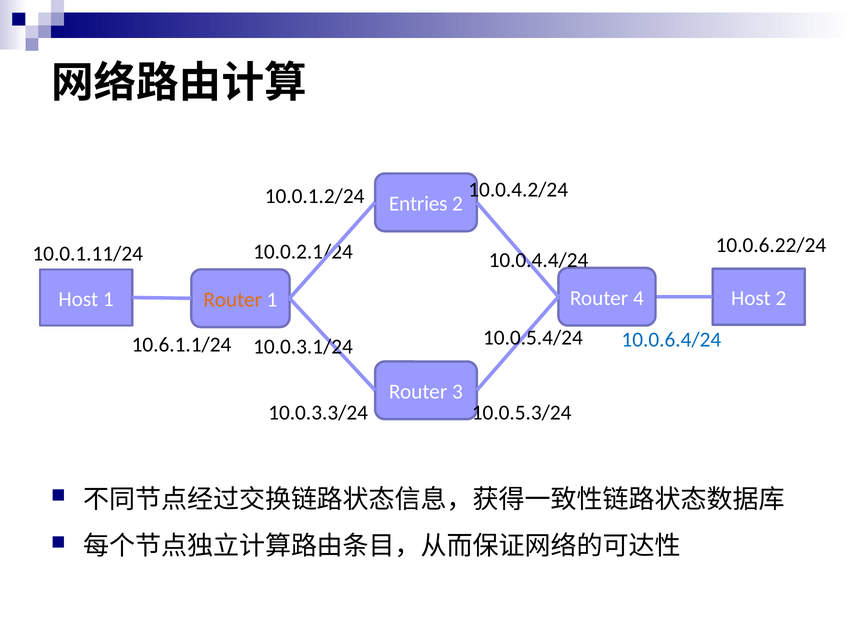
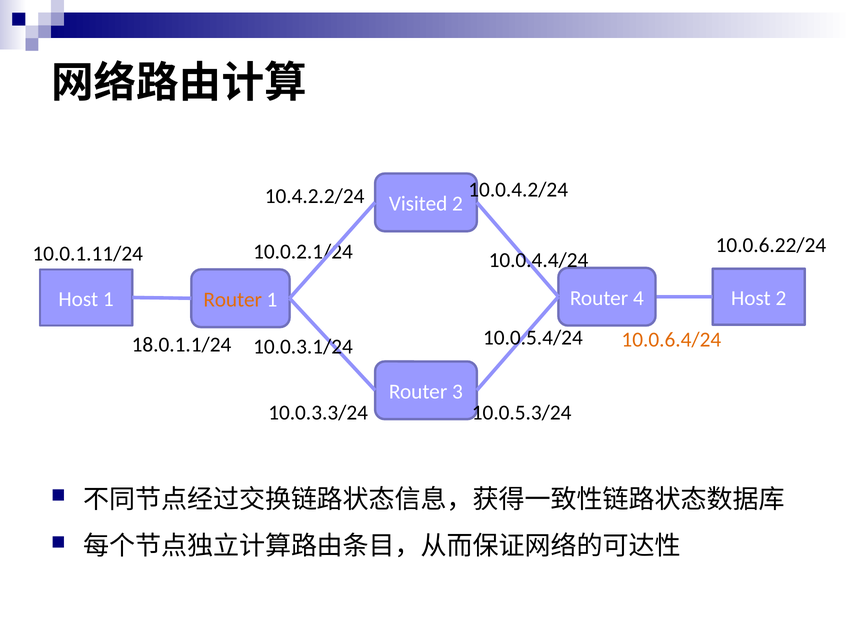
10.0.1.2/24: 10.0.1.2/24 -> 10.4.2.2/24 (315, 196)
Entries: Entries -> Visited (418, 204)
10.0.6.4/24 colour: blue -> orange (671, 340)
10.6.1.1/24: 10.6.1.1/24 -> 18.0.1.1/24 (182, 345)
